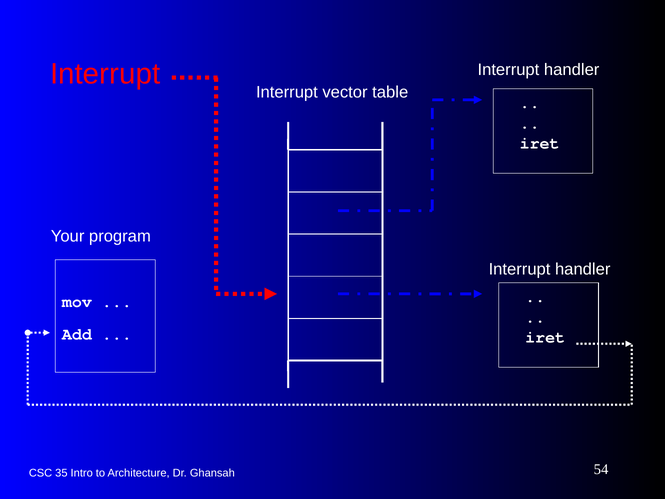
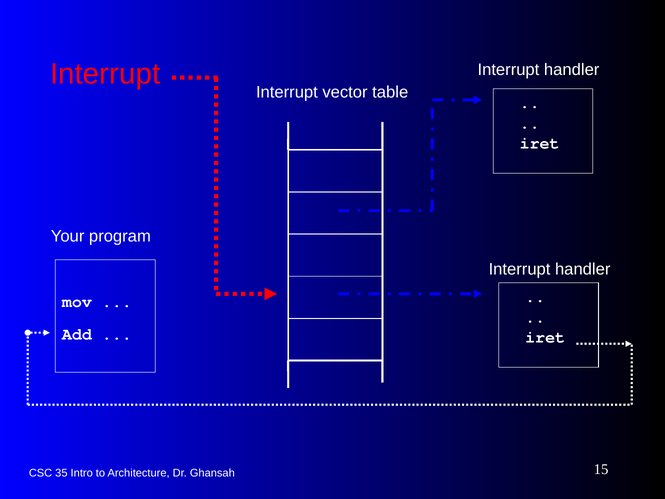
54: 54 -> 15 (601, 469)
